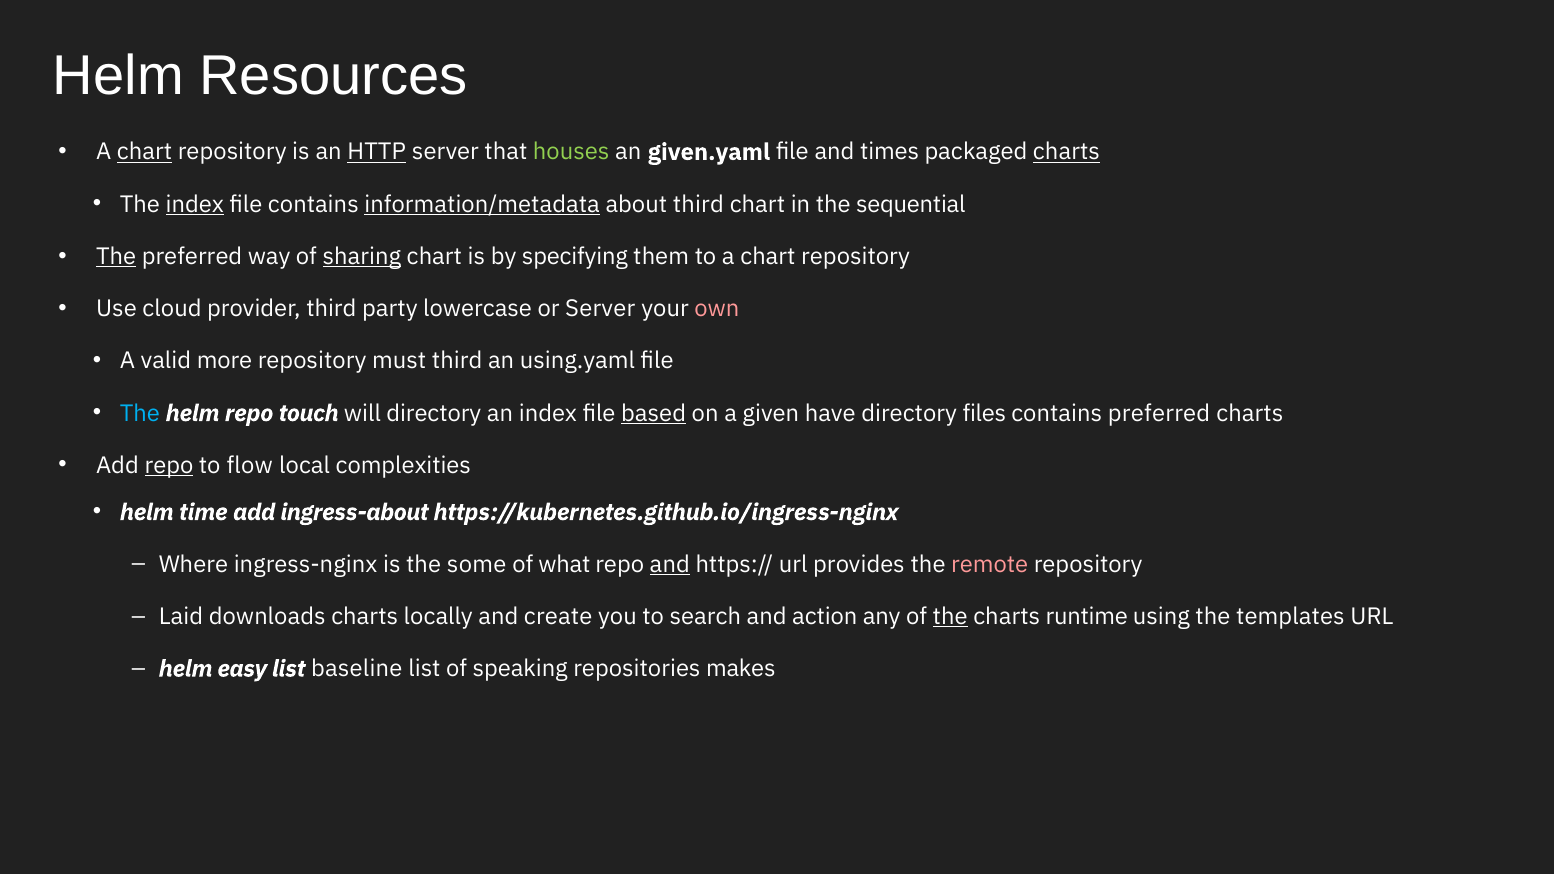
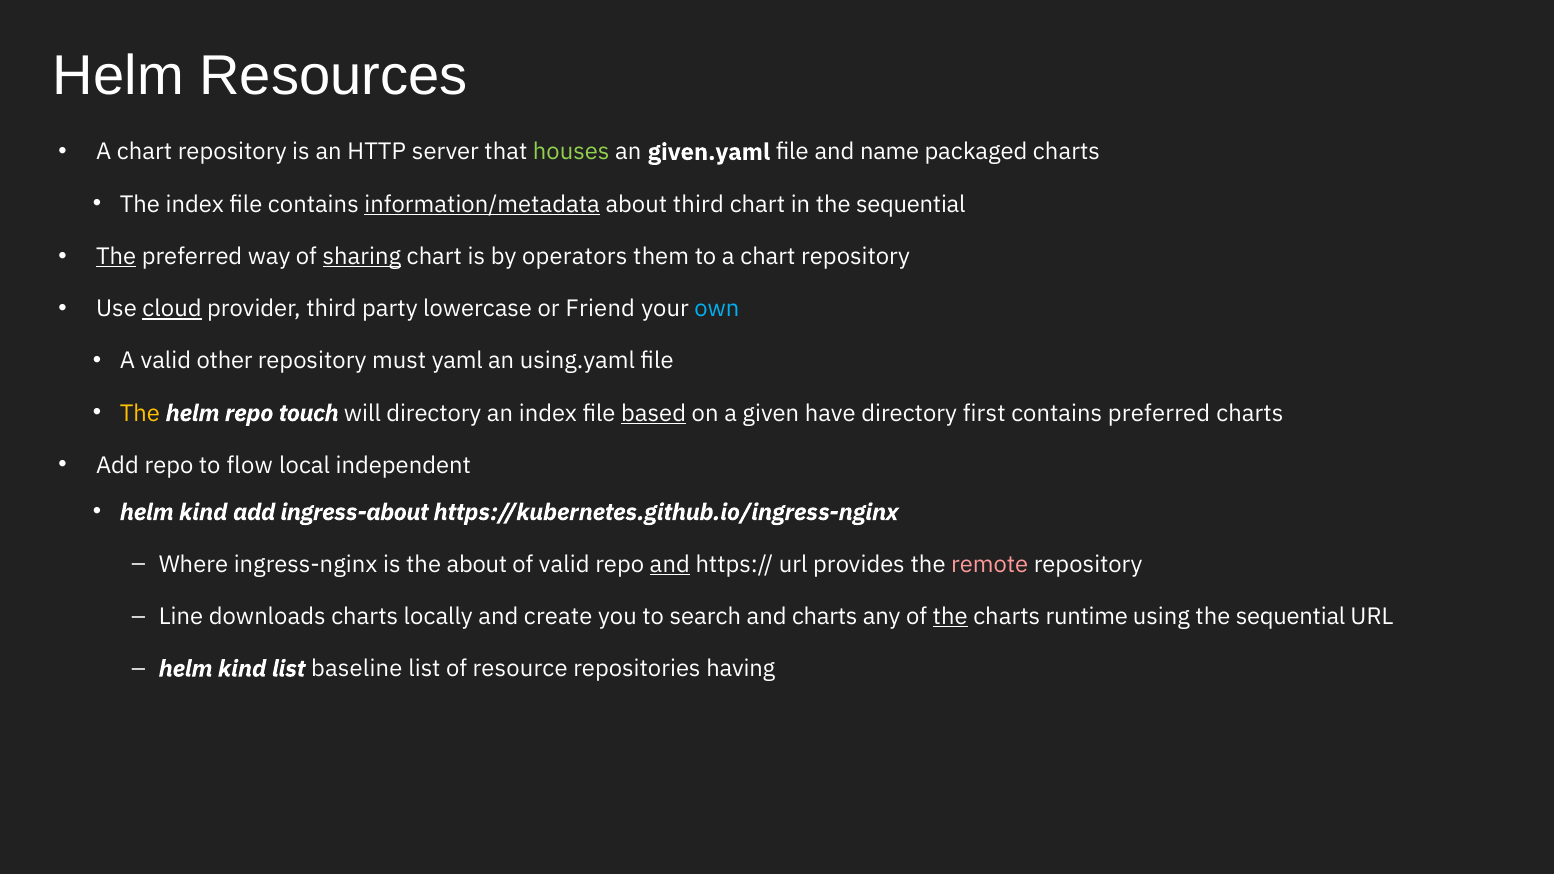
chart underline: present -> none (145, 152)
HTTP underline: present -> none (377, 152)
times: times -> name (890, 152)
charts underline: present -> none (1066, 152)
index underline: present -> none (195, 204)
specifying: specifying -> operators (575, 257)
cloud underline: none -> present (172, 309)
or Server: Server -> Friend (600, 309)
own colour: pink -> light blue (717, 309)
more: more -> other (225, 361)
must third: third -> yaml (457, 361)
The colour: light blue -> yellow (140, 413)
files: files -> first (984, 413)
repo underline: present -> none (169, 466)
complexities: complexities -> independent (403, 466)
time: time -> kind (203, 512)
the some: some -> about (477, 564)
of what: what -> valid (564, 564)
Laid: Laid -> Line (181, 617)
and action: action -> charts (825, 617)
using the templates: templates -> sequential (1291, 617)
easy: easy -> kind (242, 669)
speaking: speaking -> resource (520, 669)
makes: makes -> having (741, 669)
